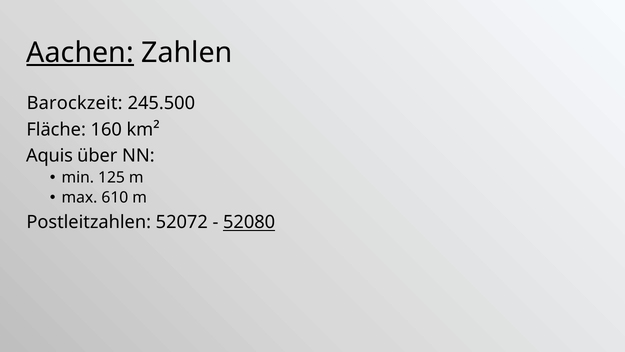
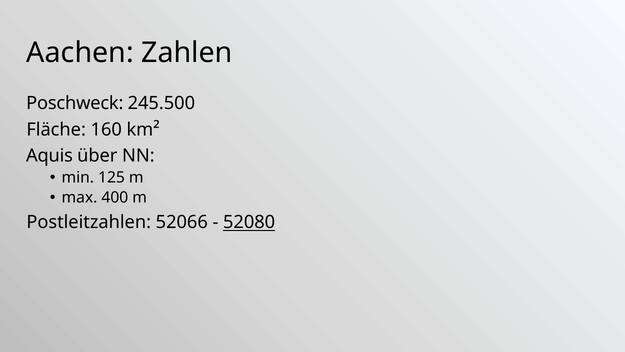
Aachen underline: present -> none (80, 53)
Barockzeit: Barockzeit -> Poschweck (75, 103)
610: 610 -> 400 (115, 197)
52072: 52072 -> 52066 (182, 222)
